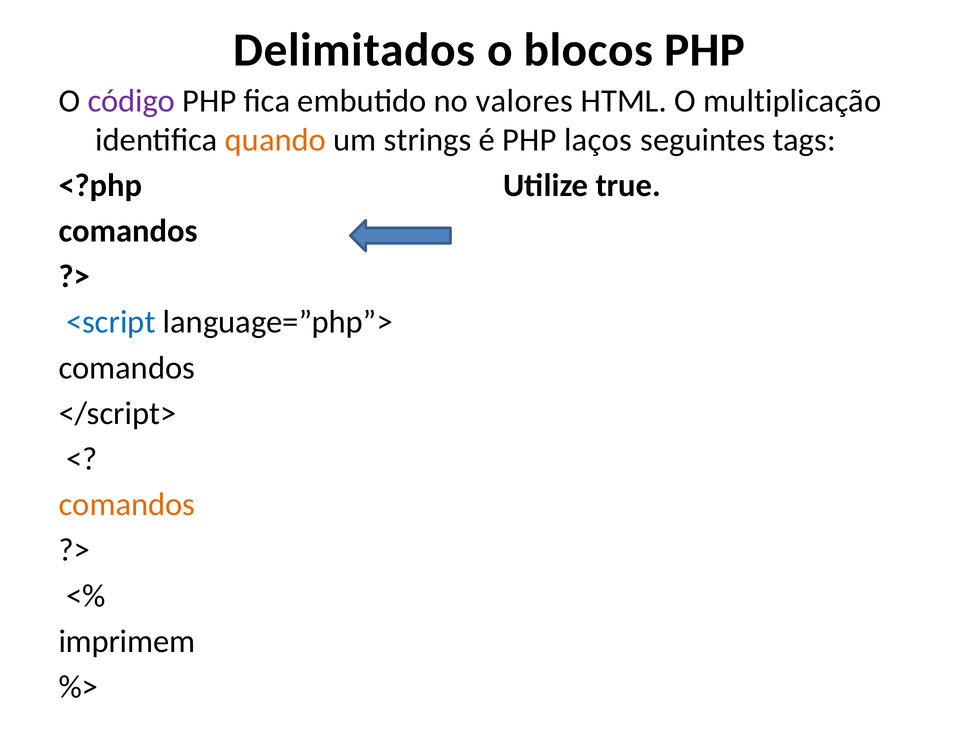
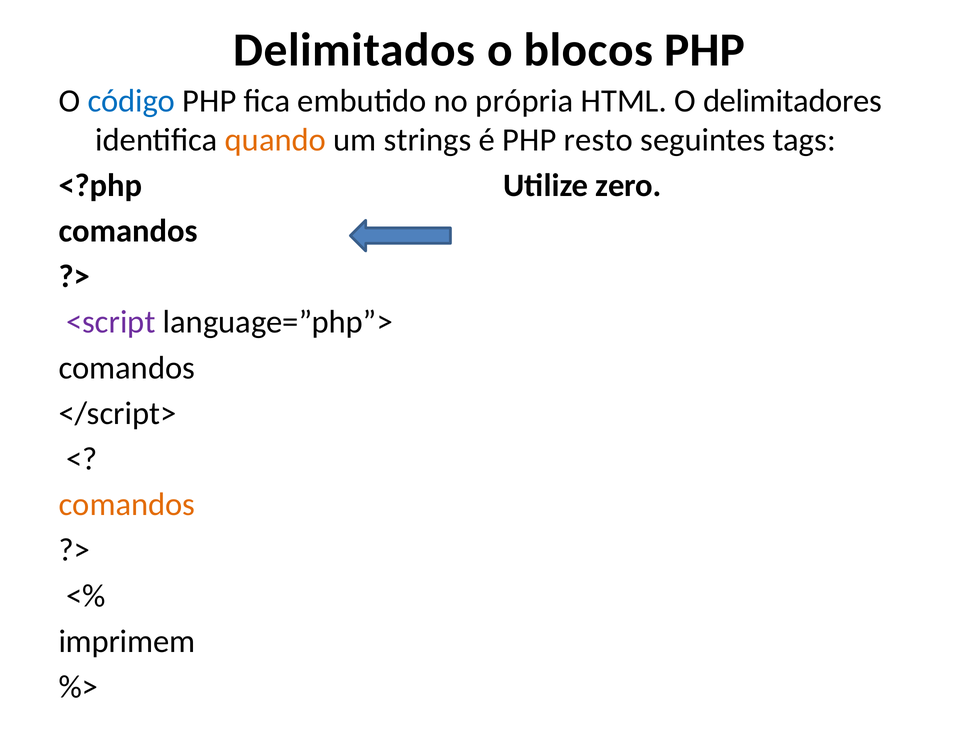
código colour: purple -> blue (131, 101)
valores: valores -> própria (524, 101)
multiplicação: multiplicação -> delimitadores (793, 101)
laços: laços -> resto (598, 140)
true: true -> zero (628, 186)
<script colour: blue -> purple (111, 322)
